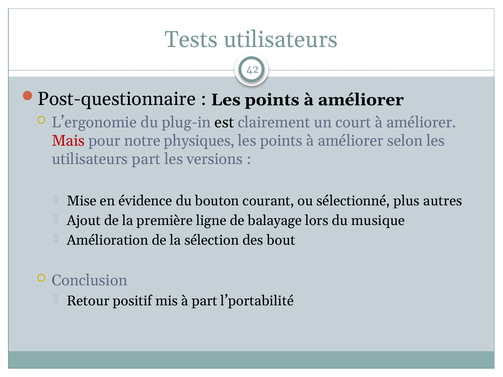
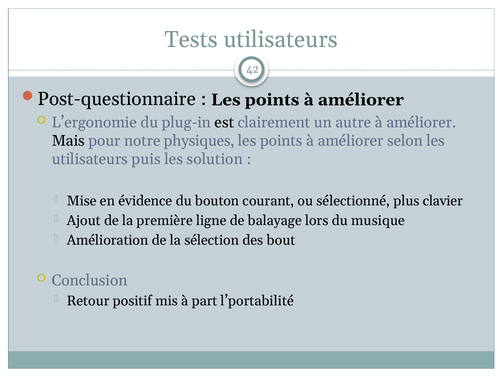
court: court -> autre (353, 122)
Mais colour: red -> black (68, 141)
utilisateurs part: part -> puis (146, 159)
versions: versions -> solution (215, 159)
autres: autres -> clavier (443, 201)
